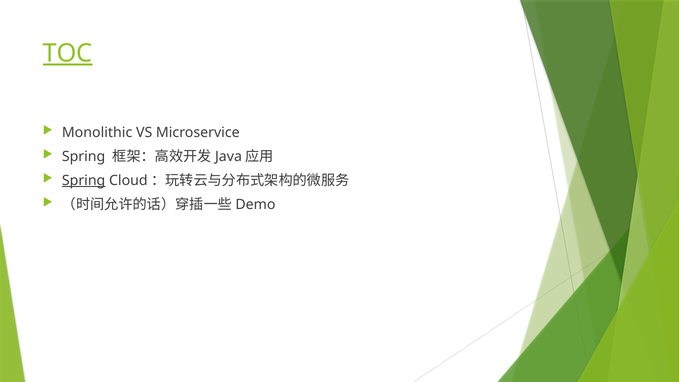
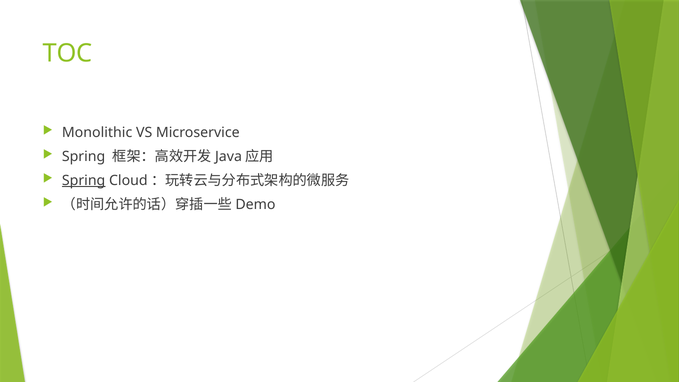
TOC underline: present -> none (68, 54)
